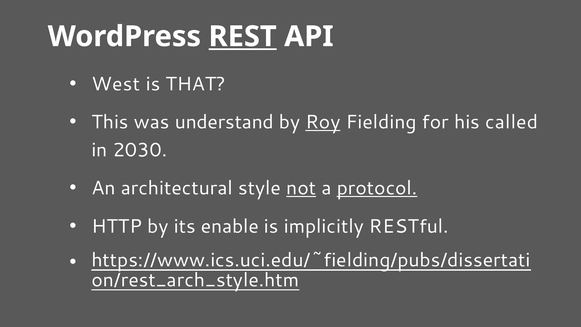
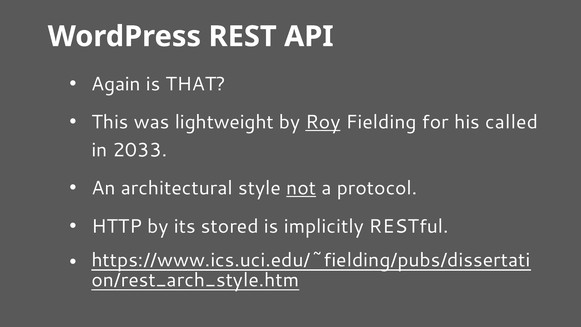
REST underline: present -> none (243, 37)
West: West -> Again (116, 84)
understand: understand -> lightweight (224, 122)
2030: 2030 -> 2033 (140, 150)
protocol underline: present -> none (377, 188)
enable: enable -> stored (230, 226)
